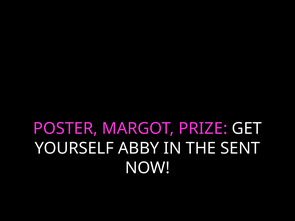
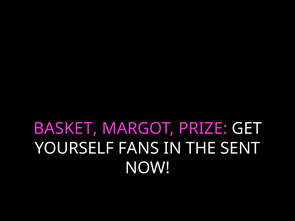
POSTER: POSTER -> BASKET (65, 129)
ABBY: ABBY -> FANS (139, 148)
